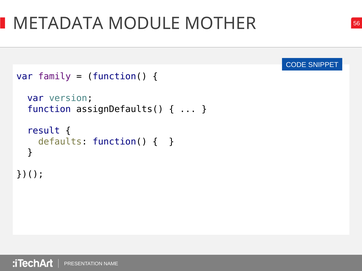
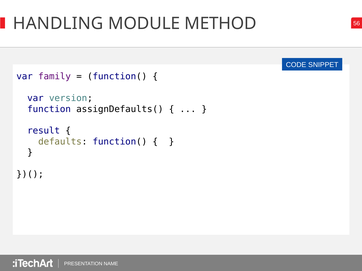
METADATA: METADATA -> HANDLING (58, 24)
MOTHER: MOTHER -> METHOD (221, 24)
